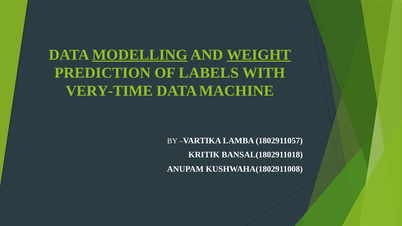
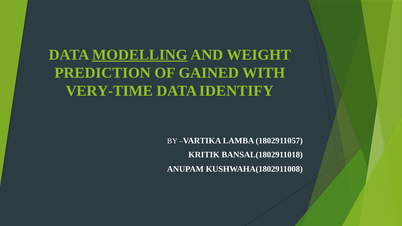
WEIGHT underline: present -> none (259, 55)
LABELS: LABELS -> GAINED (209, 73)
MACHINE: MACHINE -> IDENTIFY (236, 91)
